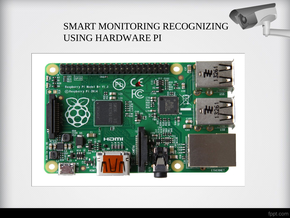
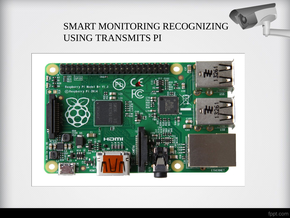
HARDWARE: HARDWARE -> TRANSMITS (123, 38)
